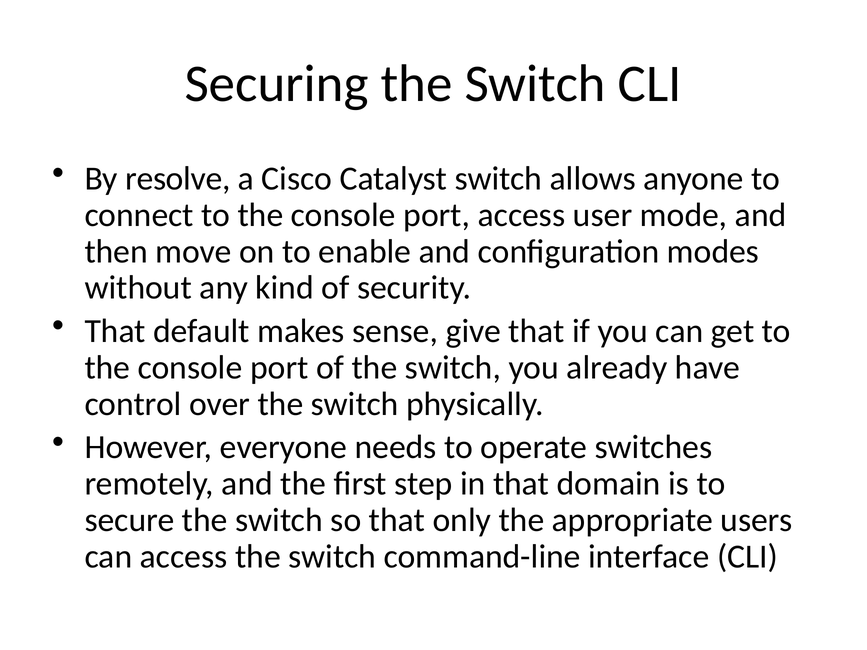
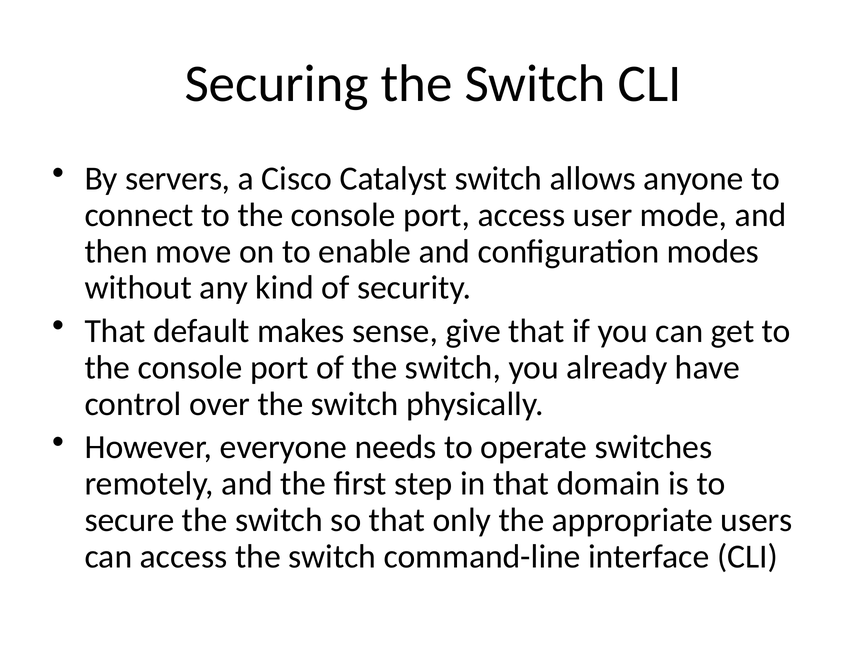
resolve: resolve -> servers (178, 179)
